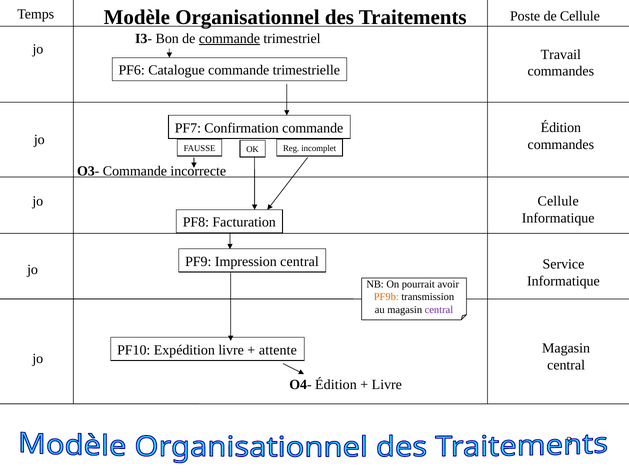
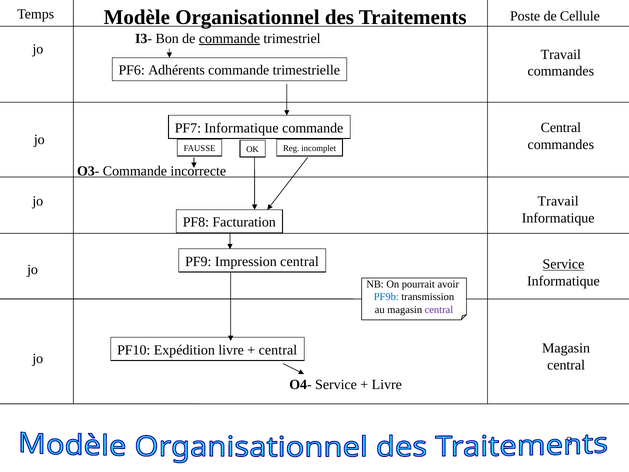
Catalogue: Catalogue -> Adhérents (177, 70)
Édition: Édition -> Central (561, 128)
PF7 Confirmation: Confirmation -> Informatique (241, 128)
Cellule: Cellule -> Travail (558, 201)
Service underline: none -> present (563, 264)
PF9b colour: orange -> blue (386, 297)
attente: attente -> central (278, 350)
O4- Édition: Édition -> Service (336, 385)
